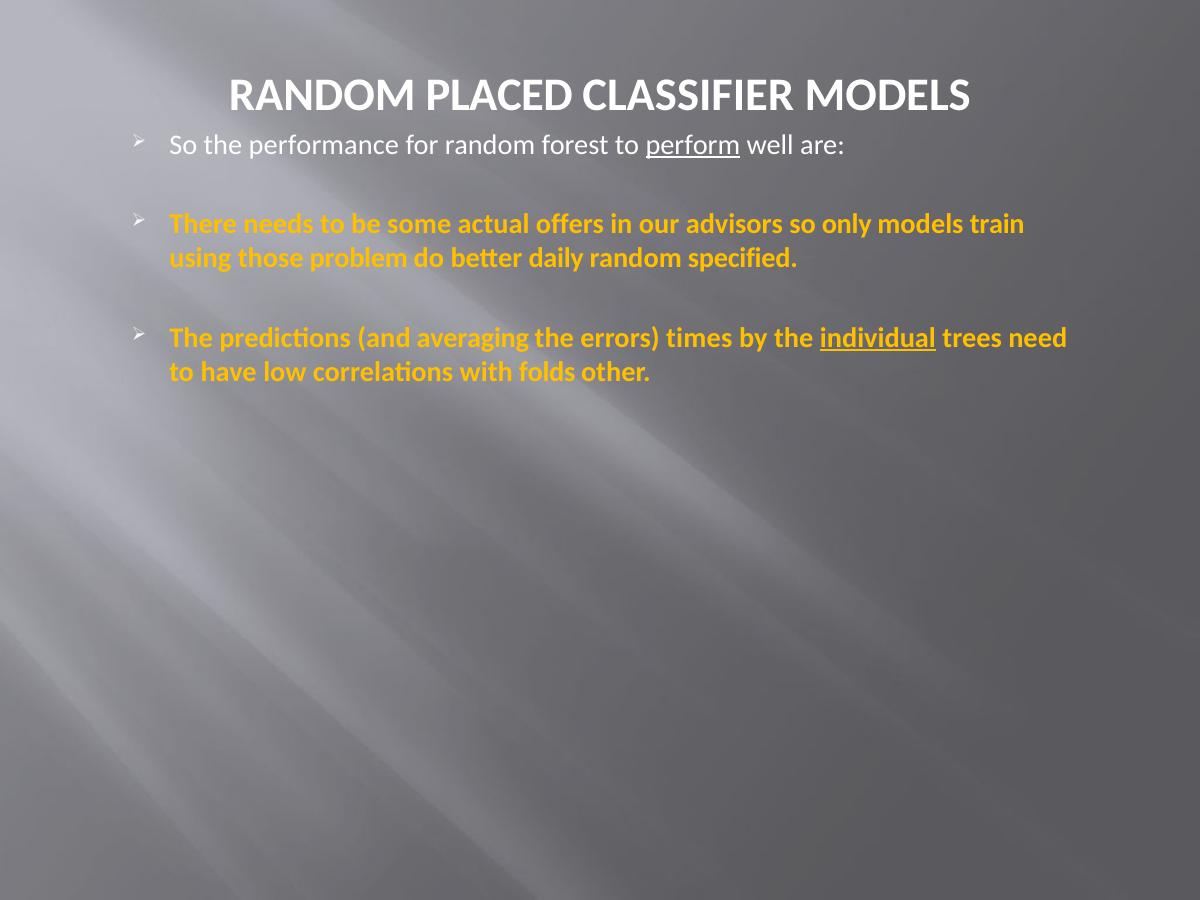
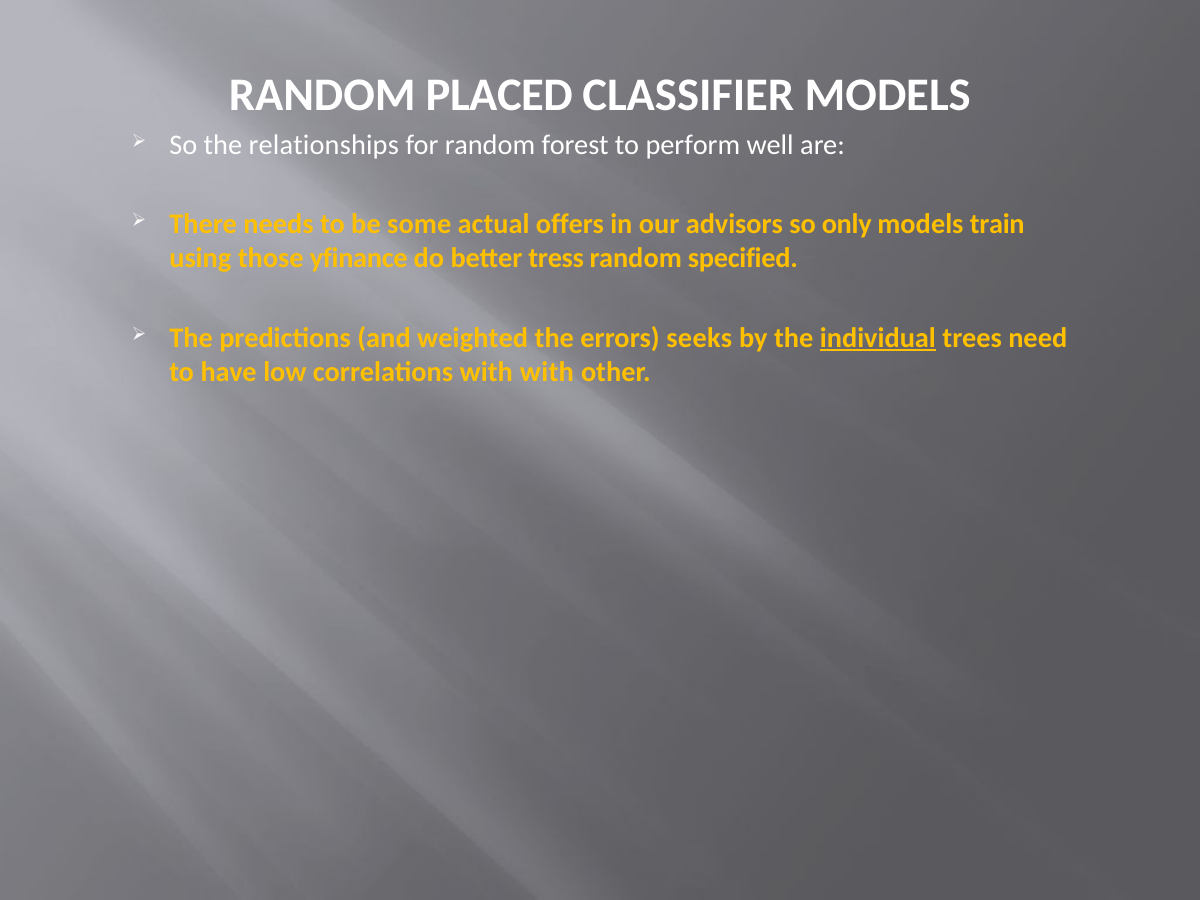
performance: performance -> relationships (324, 145)
perform underline: present -> none (693, 145)
problem: problem -> yfinance (359, 258)
daily: daily -> tress (556, 258)
averaging: averaging -> weighted (473, 338)
times: times -> seeks (699, 338)
with folds: folds -> with (547, 372)
